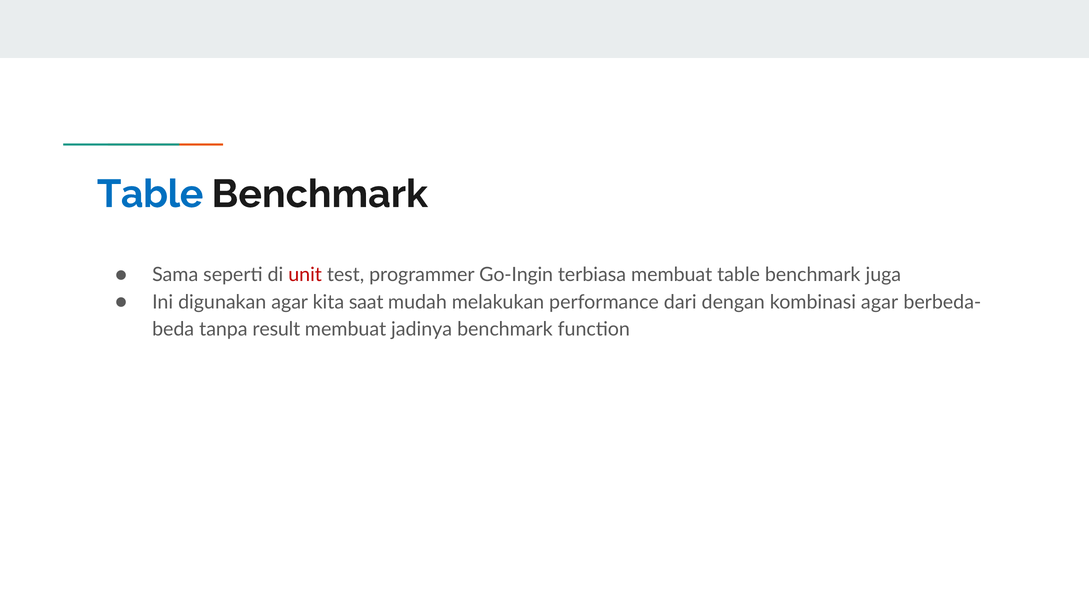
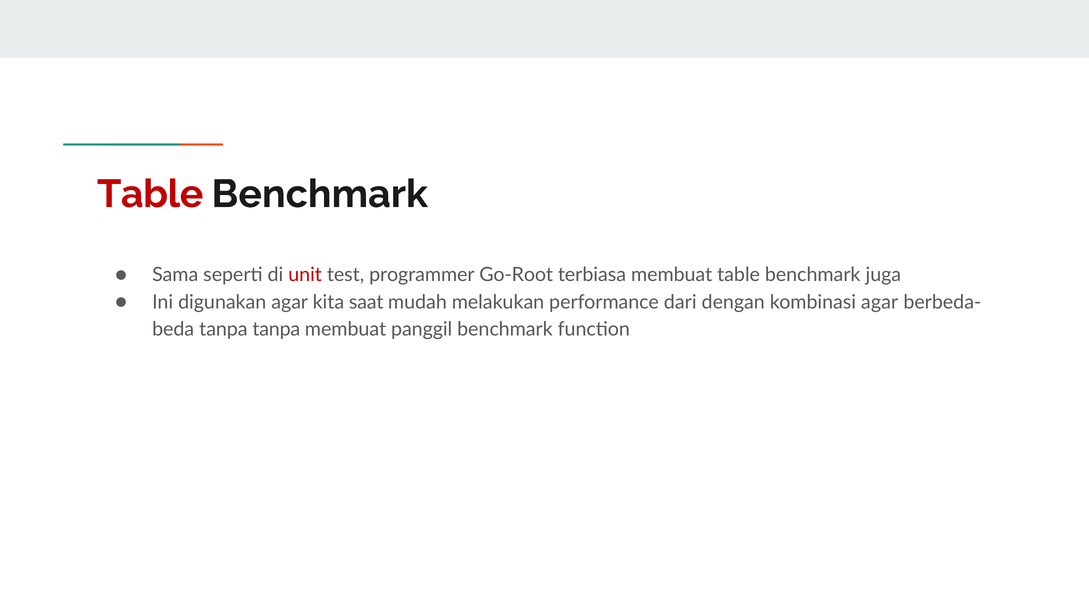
Table colour: blue -> red (150, 194)
Go-Ingin: Go-Ingin -> Go-Root (516, 275)
tanpa result: result -> tanpa (276, 329)
jadinya: jadinya -> panggil (422, 329)
